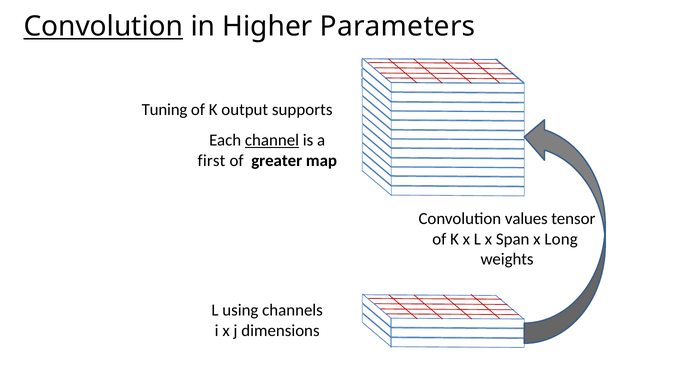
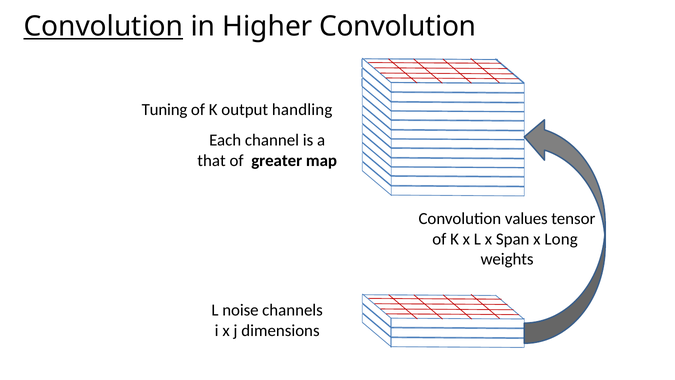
Higher Parameters: Parameters -> Convolution (398, 27)
supports: supports -> handling (302, 109)
channel underline: present -> none (272, 140)
first: first -> that (212, 160)
using: using -> noise (240, 310)
